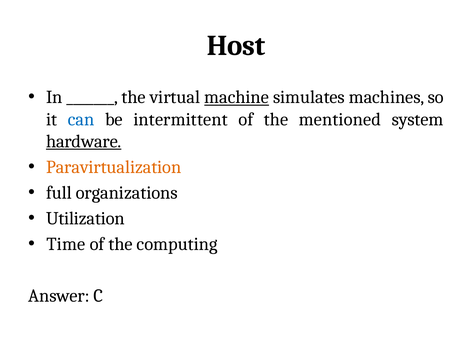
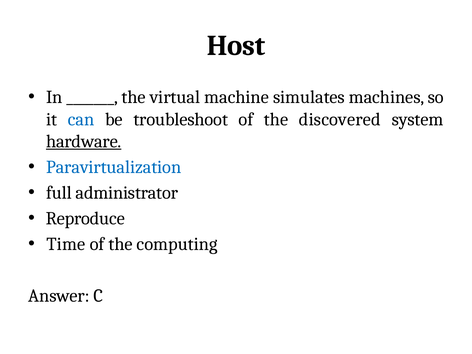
machine underline: present -> none (237, 97)
intermittent: intermittent -> troubleshoot (181, 119)
mentioned: mentioned -> discovered (340, 119)
Paravirtualization colour: orange -> blue (114, 167)
organizations: organizations -> administrator (127, 193)
Utilization: Utilization -> Reproduce (85, 218)
